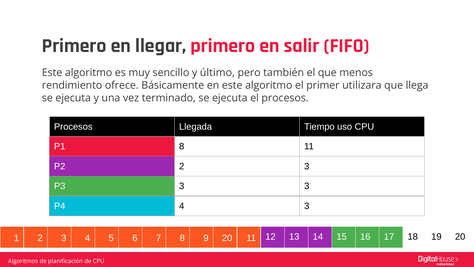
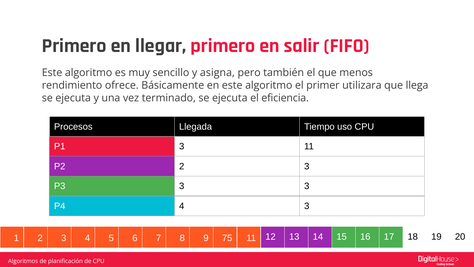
último: último -> asigna (217, 73)
el procesos: procesos -> eficiencia (285, 98)
P1 8: 8 -> 3 (182, 146)
9 20: 20 -> 75 (227, 238)
